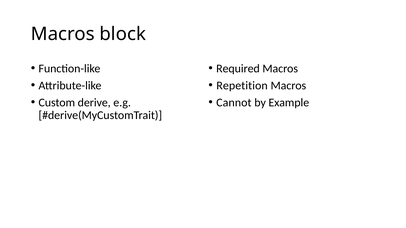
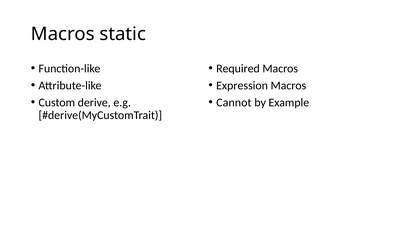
block: block -> static (123, 34)
Repetition: Repetition -> Expression (242, 86)
